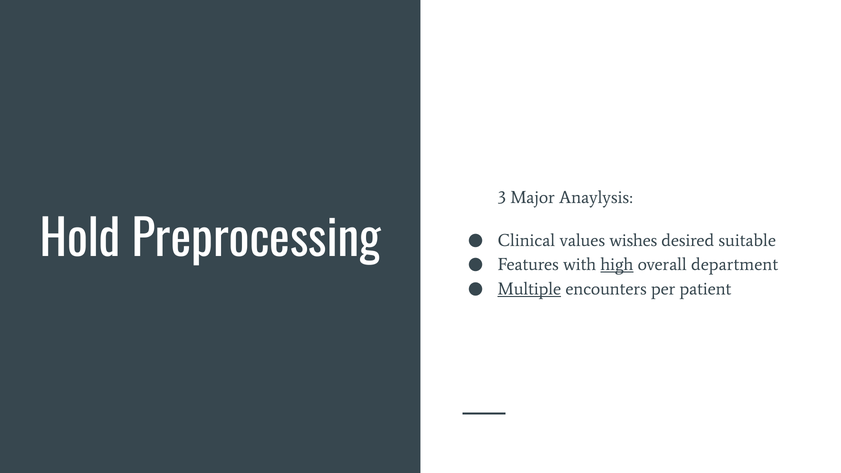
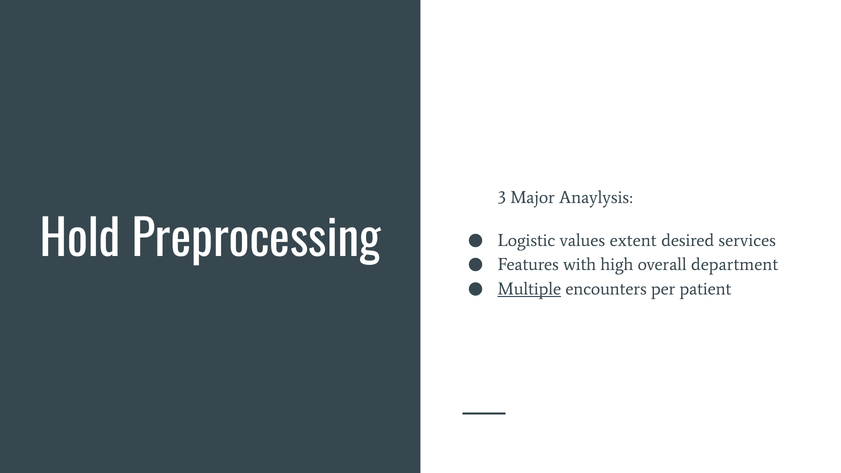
Clinical: Clinical -> Logistic (526, 240)
wishes: wishes -> extent (633, 240)
suitable: suitable -> services (747, 240)
high underline: present -> none (617, 265)
